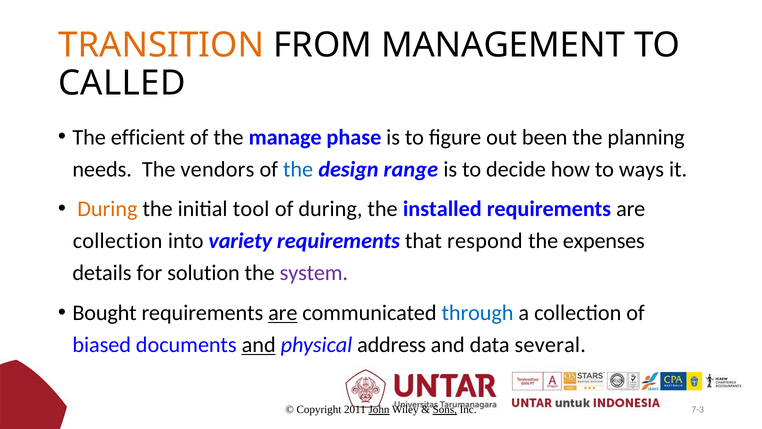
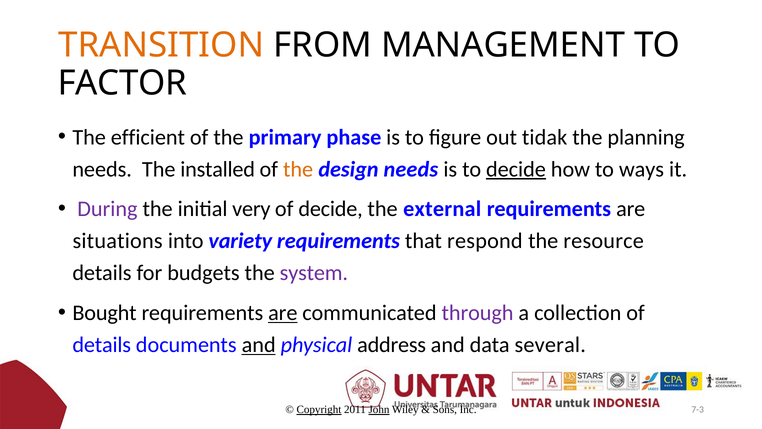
CALLED: CALLED -> FACTOR (122, 83)
manage: manage -> primary (285, 137)
been: been -> tidak (545, 137)
vendors: vendors -> installed (218, 169)
the colour: blue -> orange (298, 169)
design range: range -> needs (411, 169)
decide underline: none -> present (516, 169)
During colour: orange -> purple (107, 209)
tool: tool -> very (251, 209)
of during: during -> decide (331, 209)
installed: installed -> external (442, 209)
collection: collection -> situations (118, 241)
expenses: expenses -> resource (604, 241)
solution: solution -> budgets (203, 273)
through colour: blue -> purple (478, 313)
biased: biased -> details (102, 345)
Copyright underline: none -> present (319, 409)
Sons underline: present -> none (445, 409)
